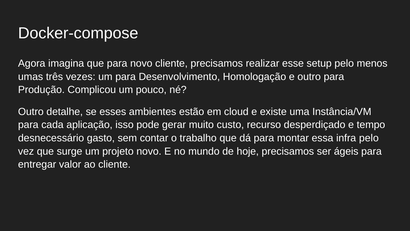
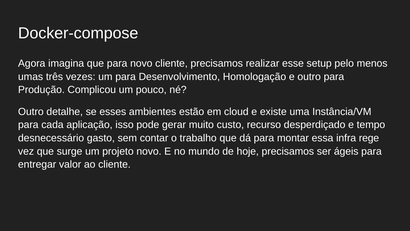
infra pelo: pelo -> rege (369, 138)
